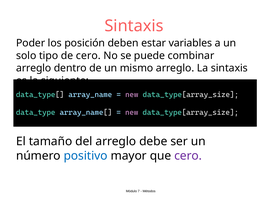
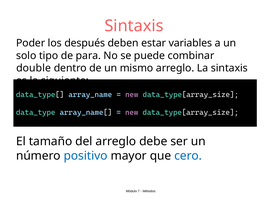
posición: posición -> después (85, 43)
de cero: cero -> para (88, 56)
arreglo: arreglo -> double (34, 68)
cero colour: purple -> blue (188, 156)
